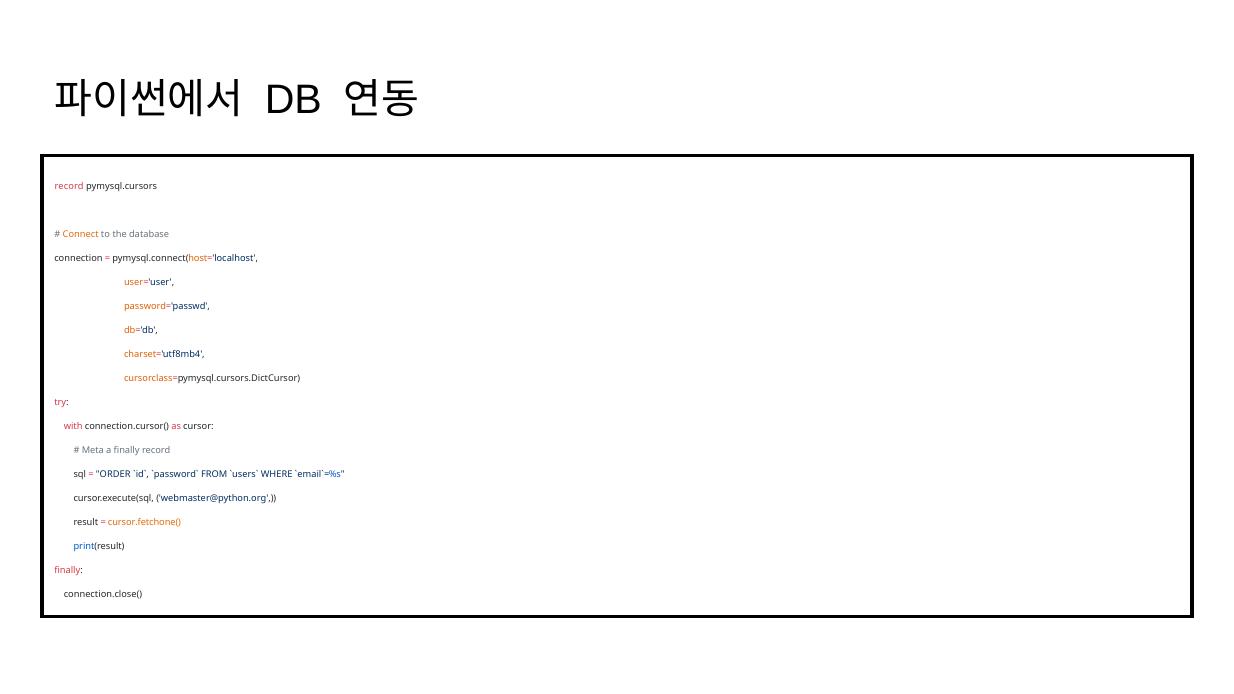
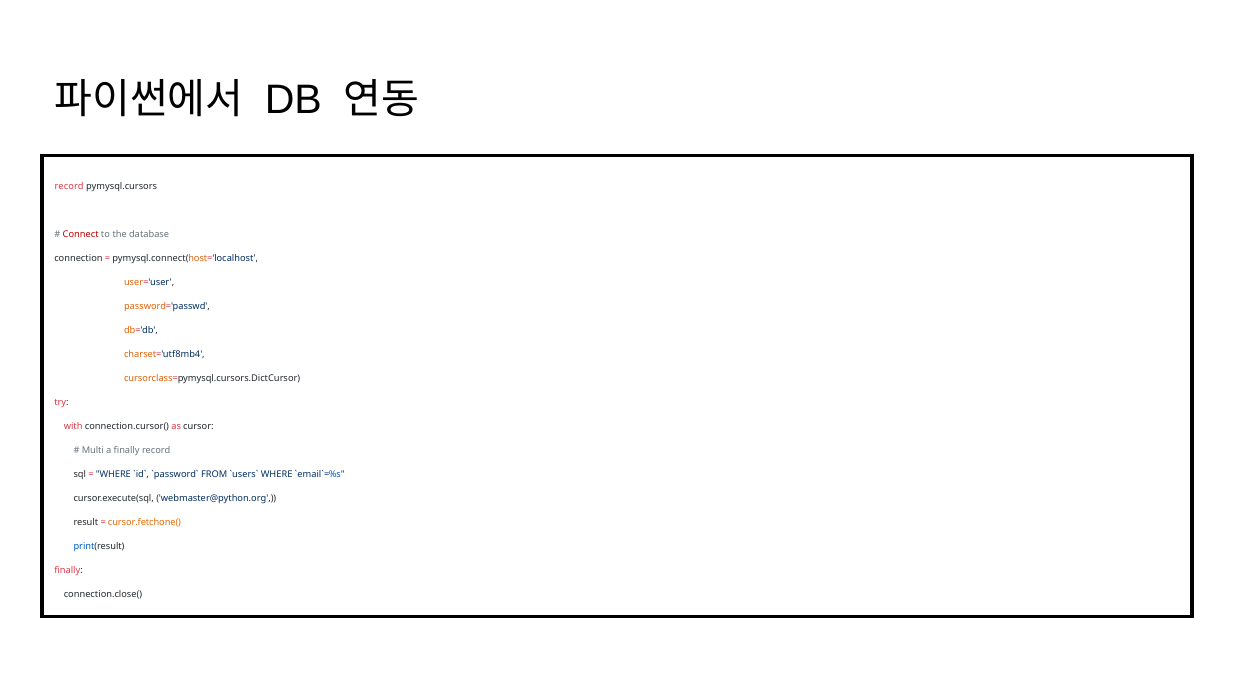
Connect colour: orange -> red (81, 235)
Meta: Meta -> Multi (93, 451)
ORDER: ORDER -> WHERE (113, 475)
